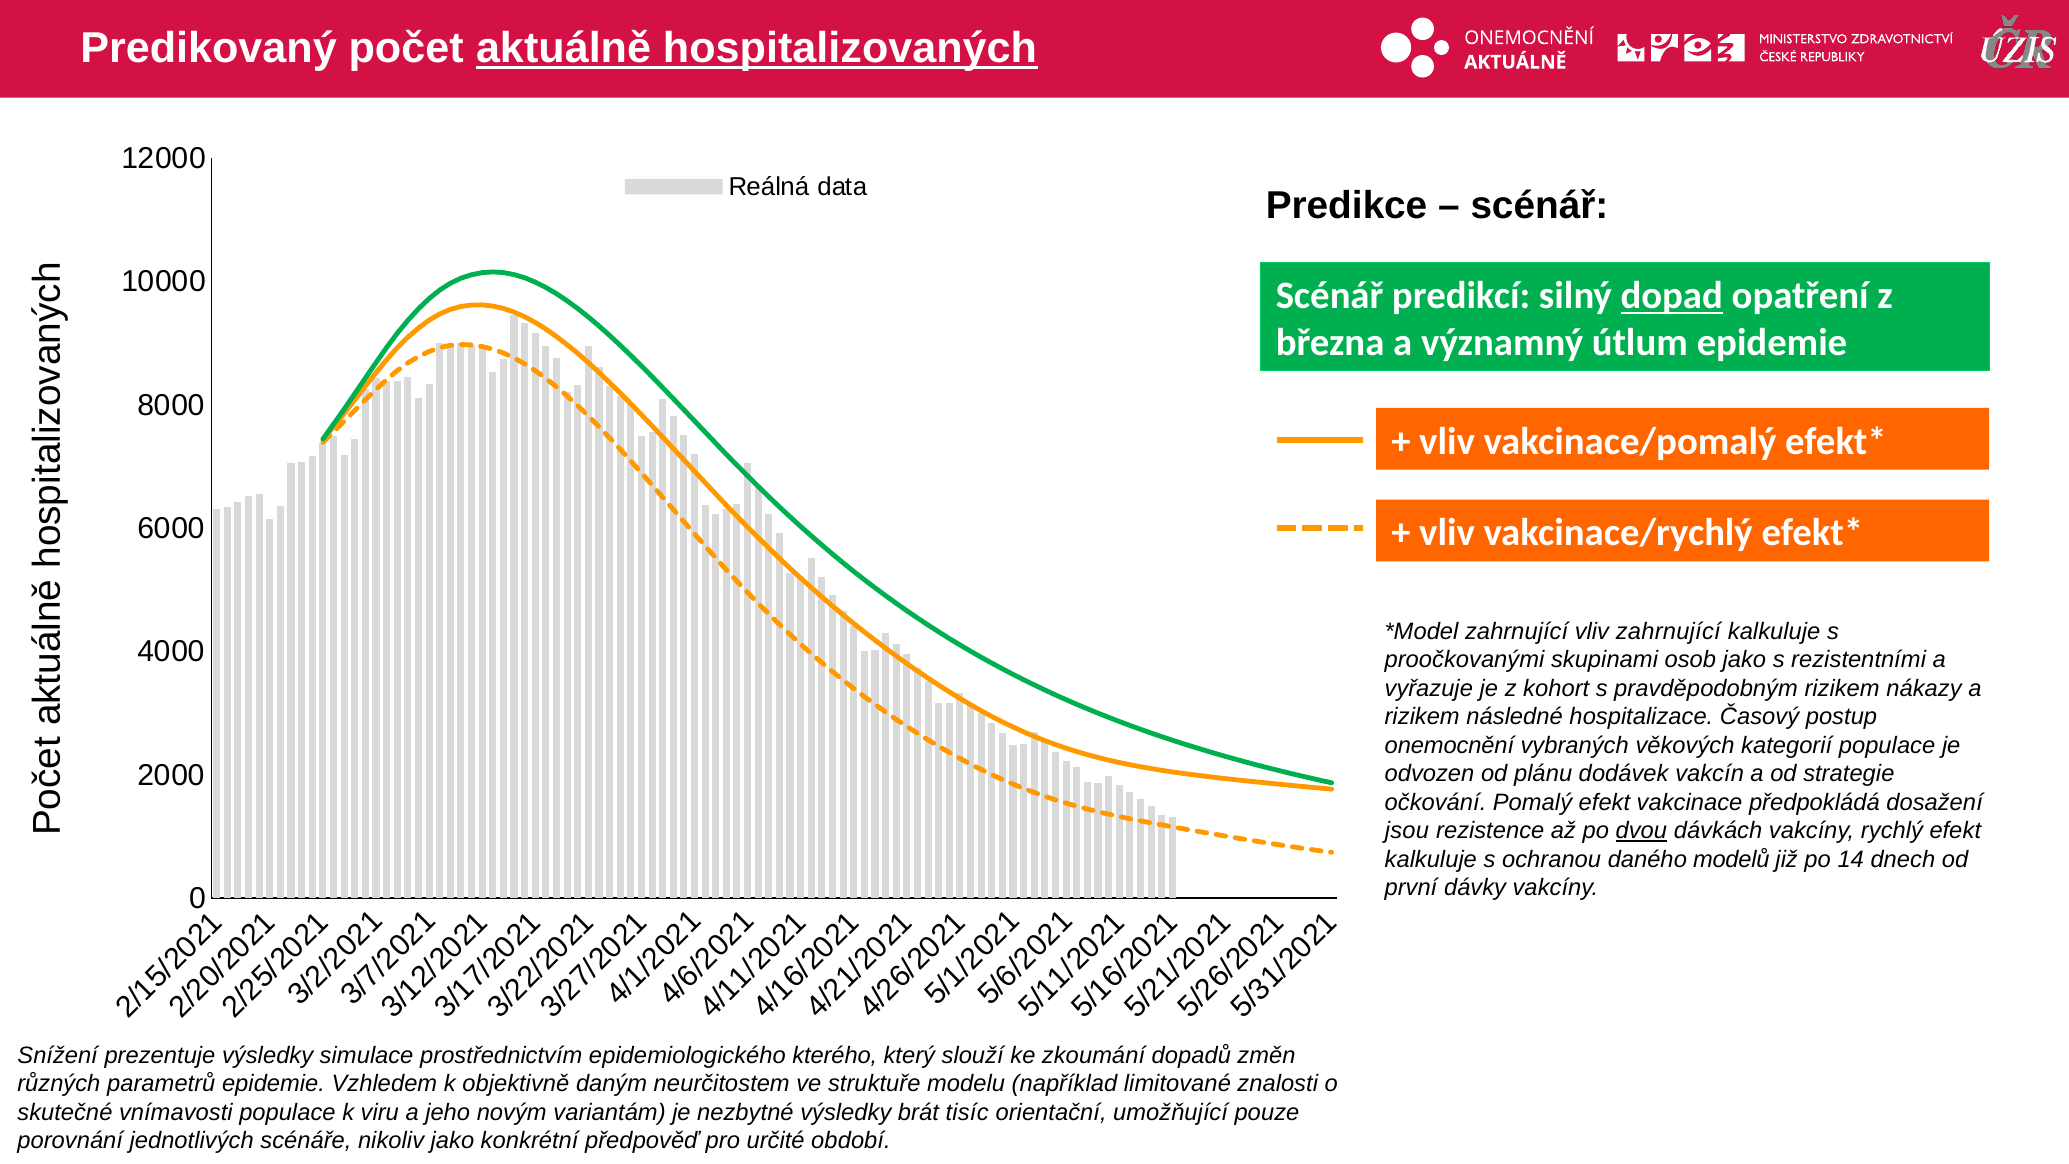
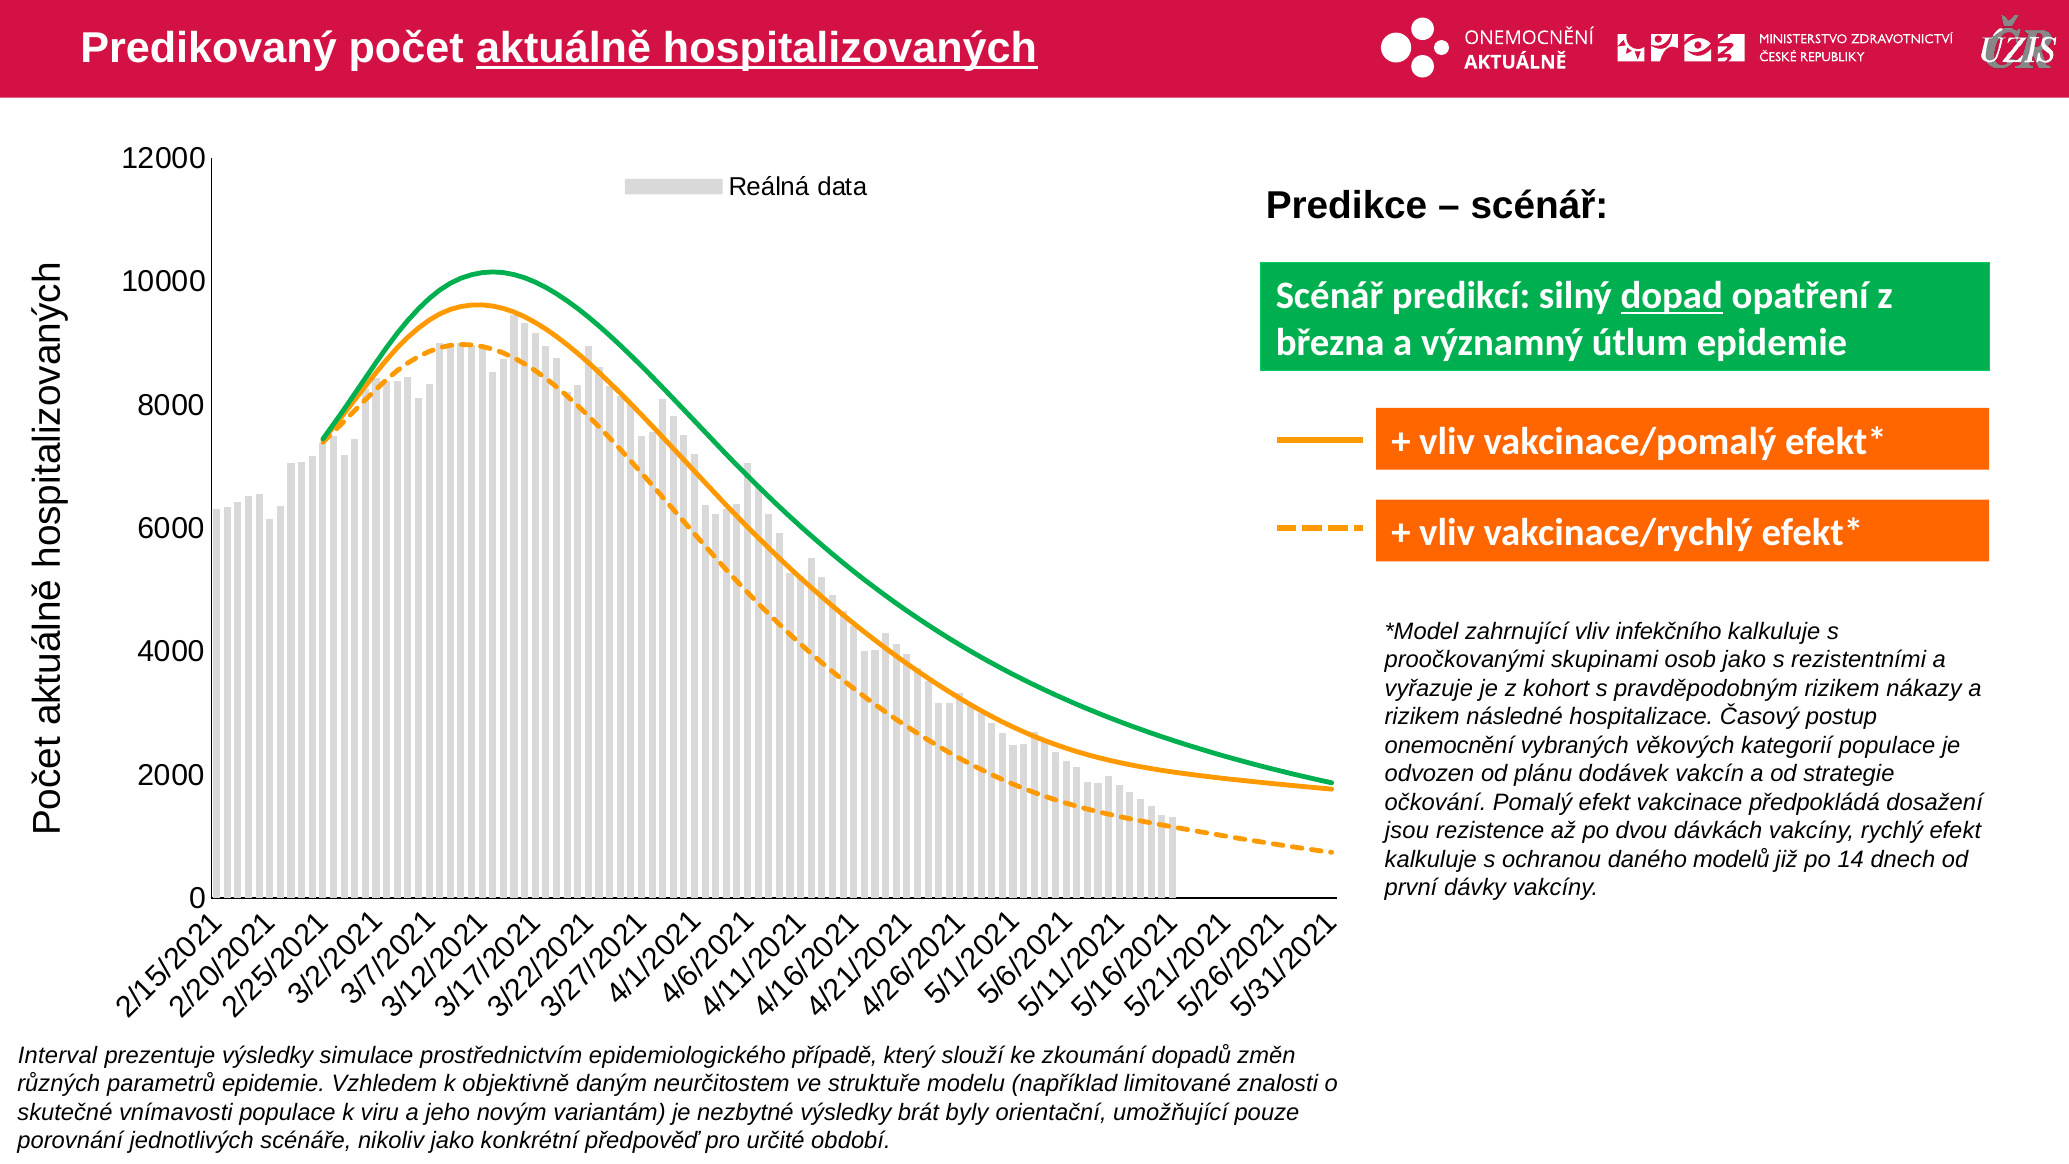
vliv zahrnující: zahrnující -> infekčního (1669, 631)
dvou underline: present -> none (1641, 831)
Snížení: Snížení -> Interval (58, 1055)
kterého: kterého -> případě (835, 1055)
tisíc: tisíc -> byly (967, 1112)
